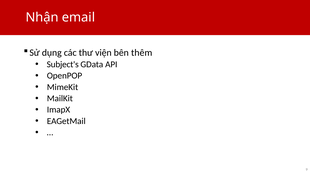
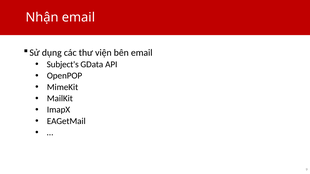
bên thêm: thêm -> email (142, 53)
